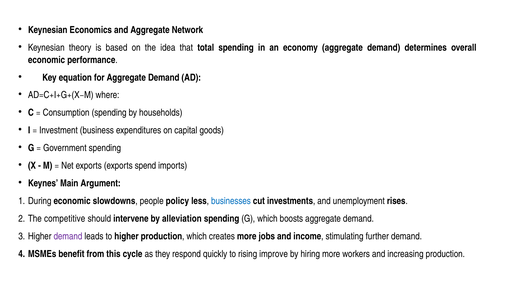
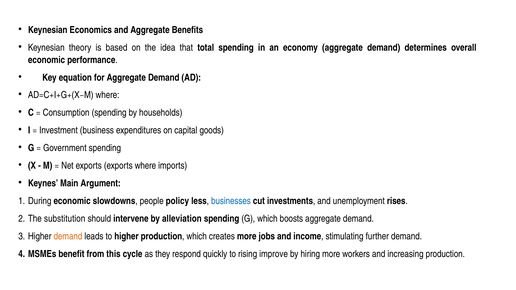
Network: Network -> Benefits (187, 30)
exports spend: spend -> where (145, 166)
competitive: competitive -> substitution (65, 219)
demand colour: purple -> orange (68, 236)
